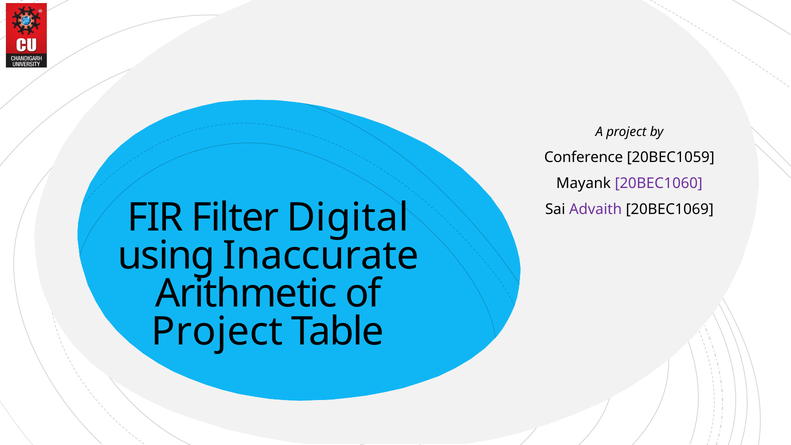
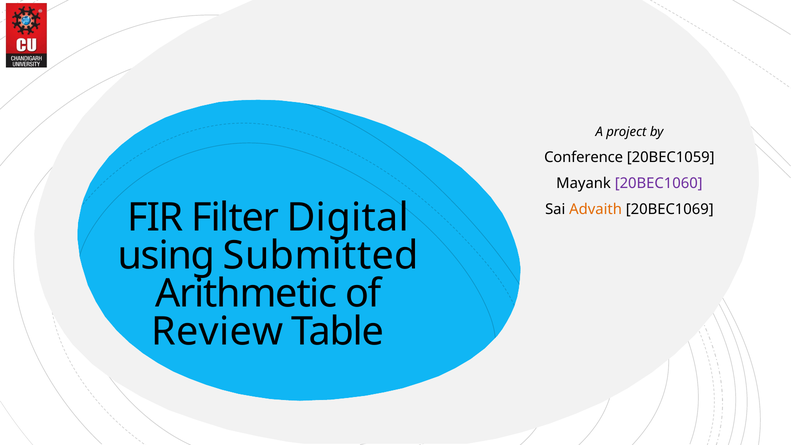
Advaith colour: purple -> orange (596, 209)
Inaccurate: Inaccurate -> Submitted (321, 256)
Project: Project -> Review (217, 332)
